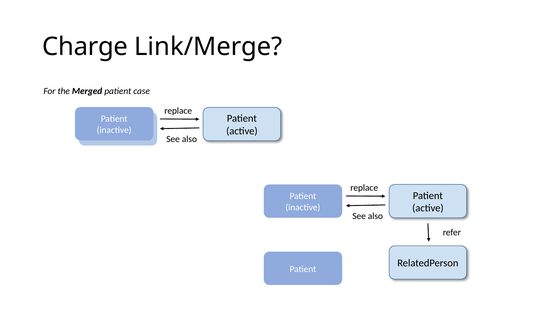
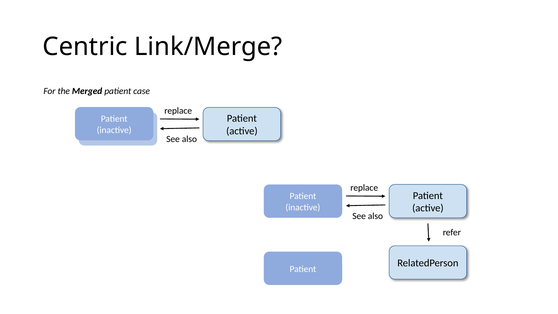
Charge: Charge -> Centric (85, 47)
